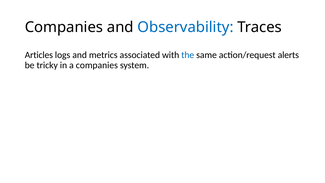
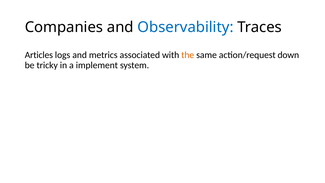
the colour: blue -> orange (188, 55)
alerts: alerts -> down (288, 55)
a companies: companies -> implement (97, 65)
